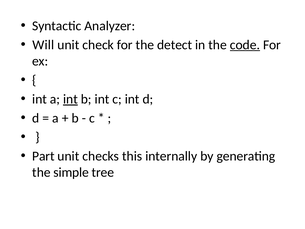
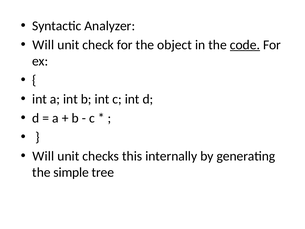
detect: detect -> object (175, 45)
int underline: present -> none (70, 99)
Part: Part -> Will (43, 156)
